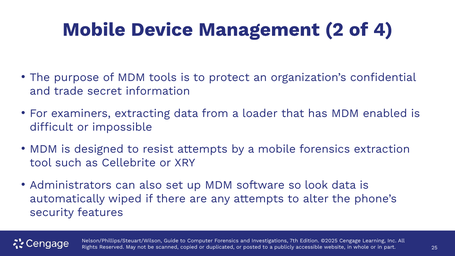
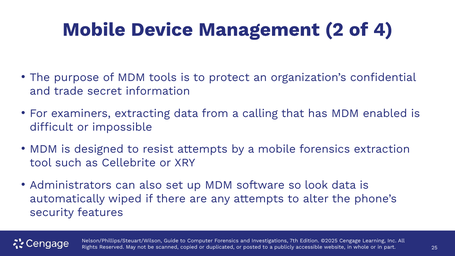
loader: loader -> calling (260, 113)
